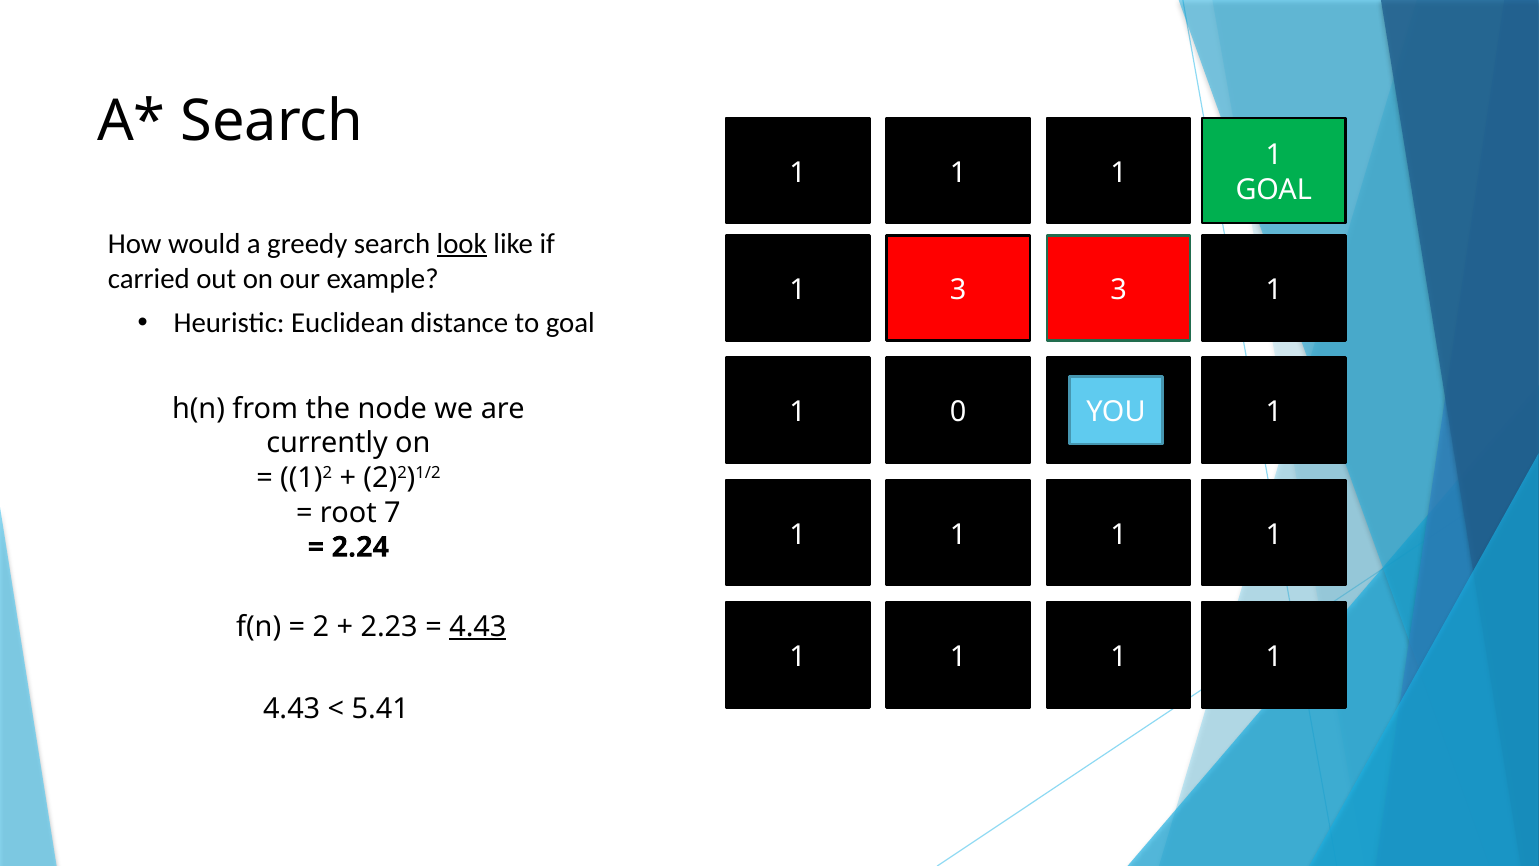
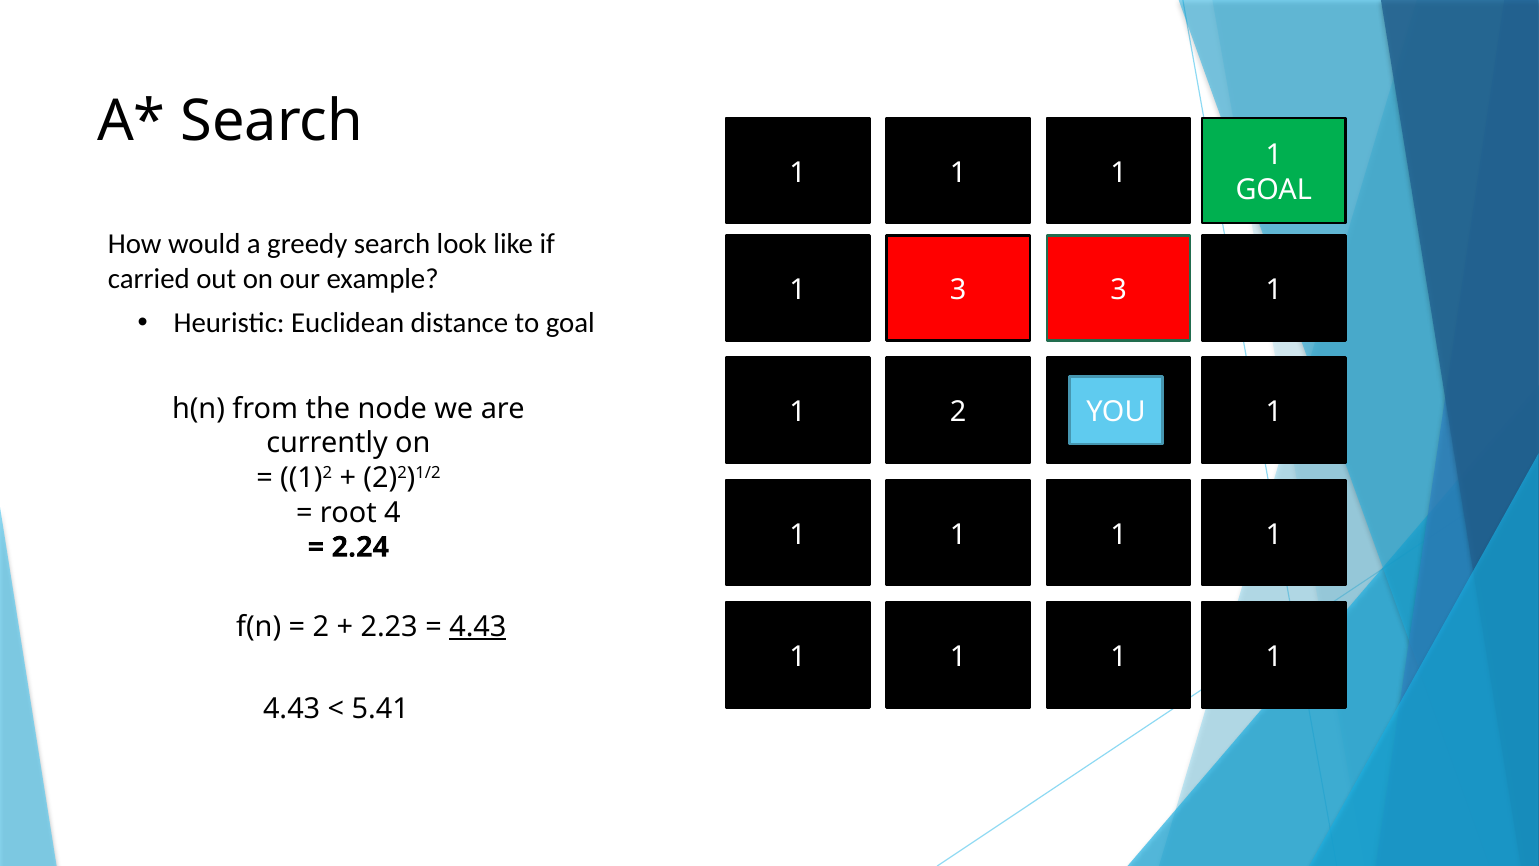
look underline: present -> none (462, 244)
1 0: 0 -> 2 (958, 412)
7: 7 -> 4 (392, 512)
